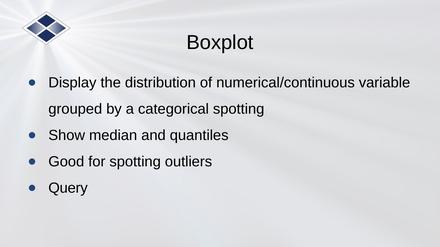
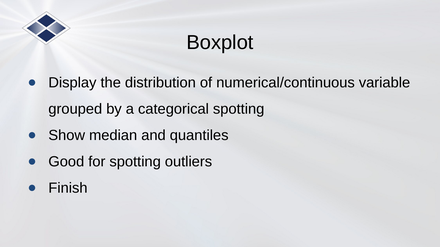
Query: Query -> Finish (68, 188)
